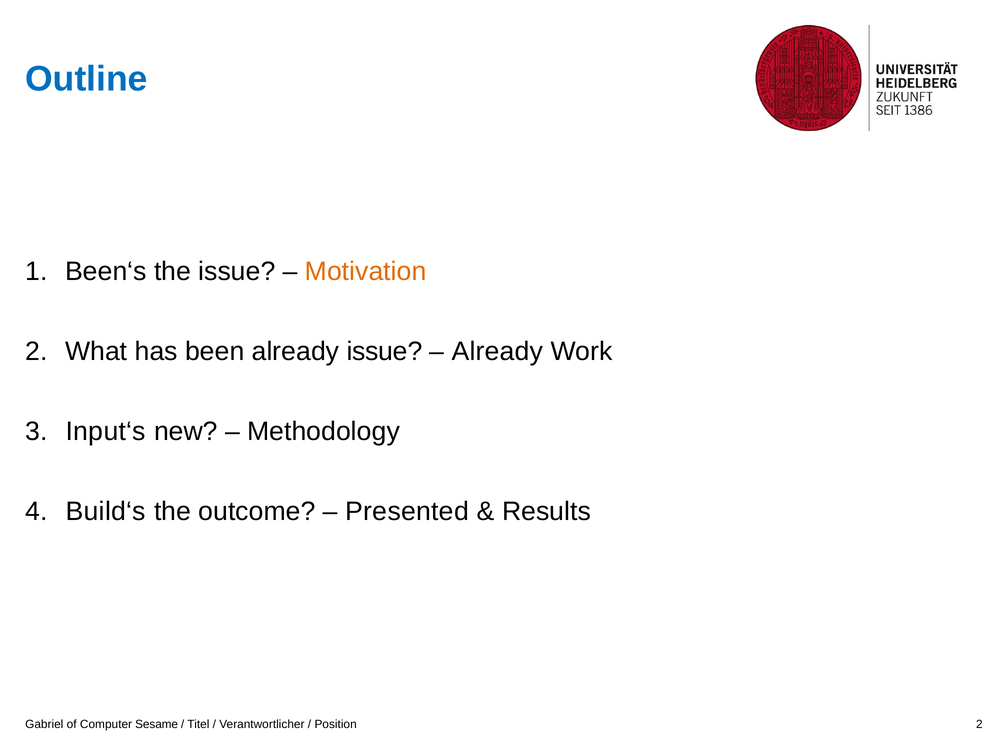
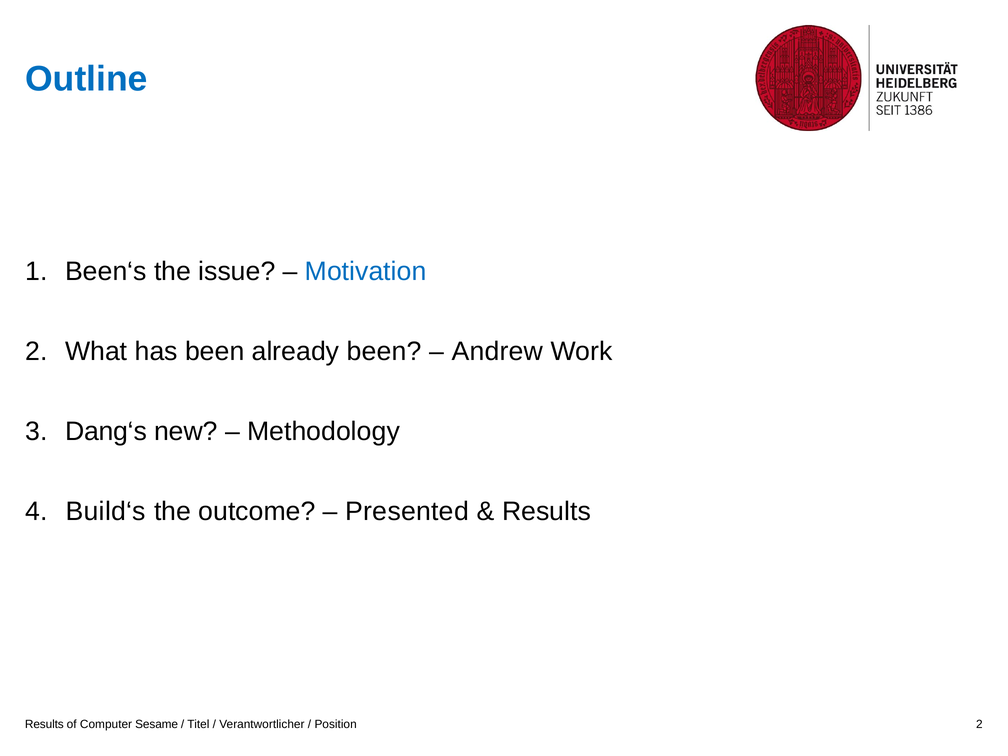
Motivation colour: orange -> blue (366, 272)
already issue: issue -> been (384, 352)
Already: Already -> Andrew (497, 352)
Input‘s: Input‘s -> Dang‘s (106, 432)
Gabriel: Gabriel -> Results (44, 724)
